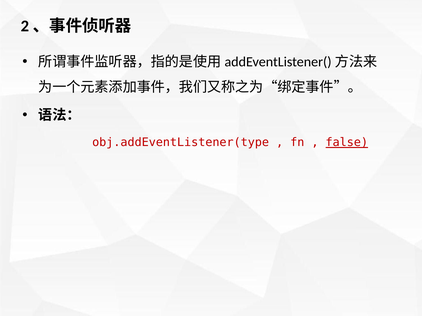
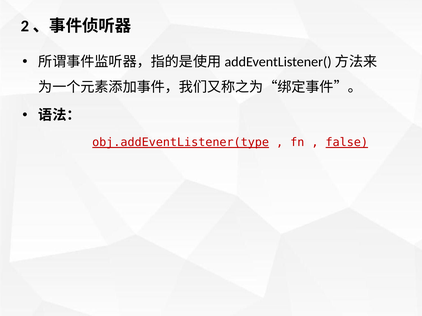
obj.addEventListener(type underline: none -> present (181, 143)
